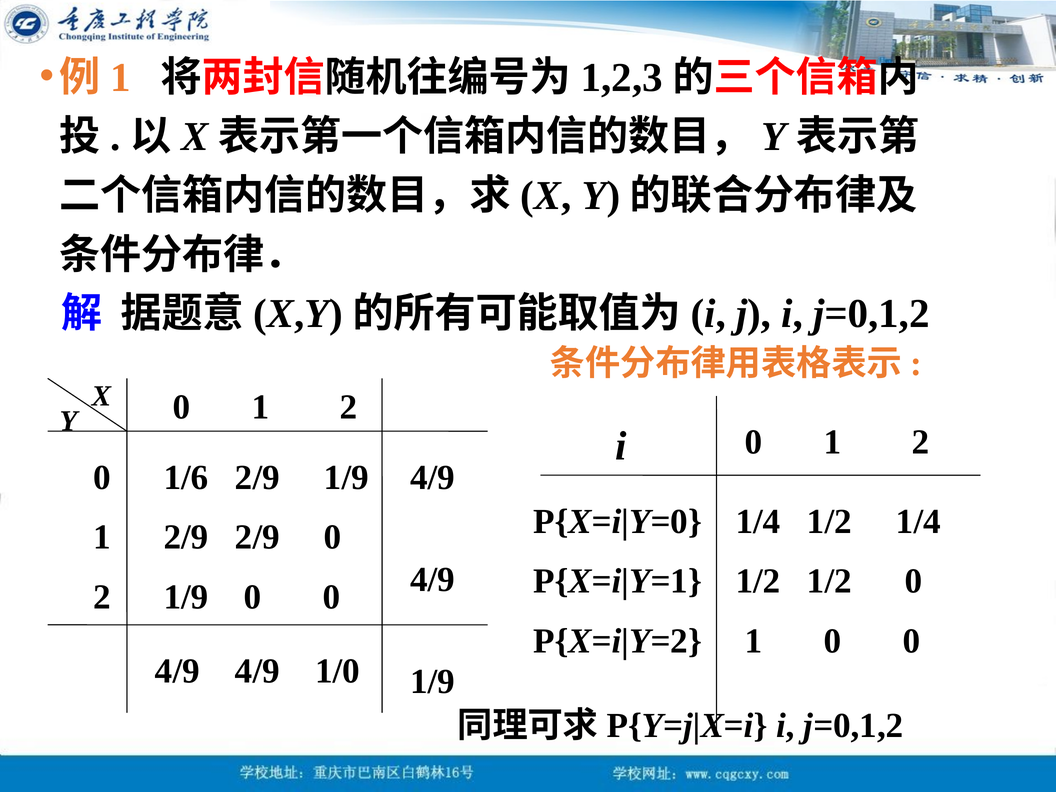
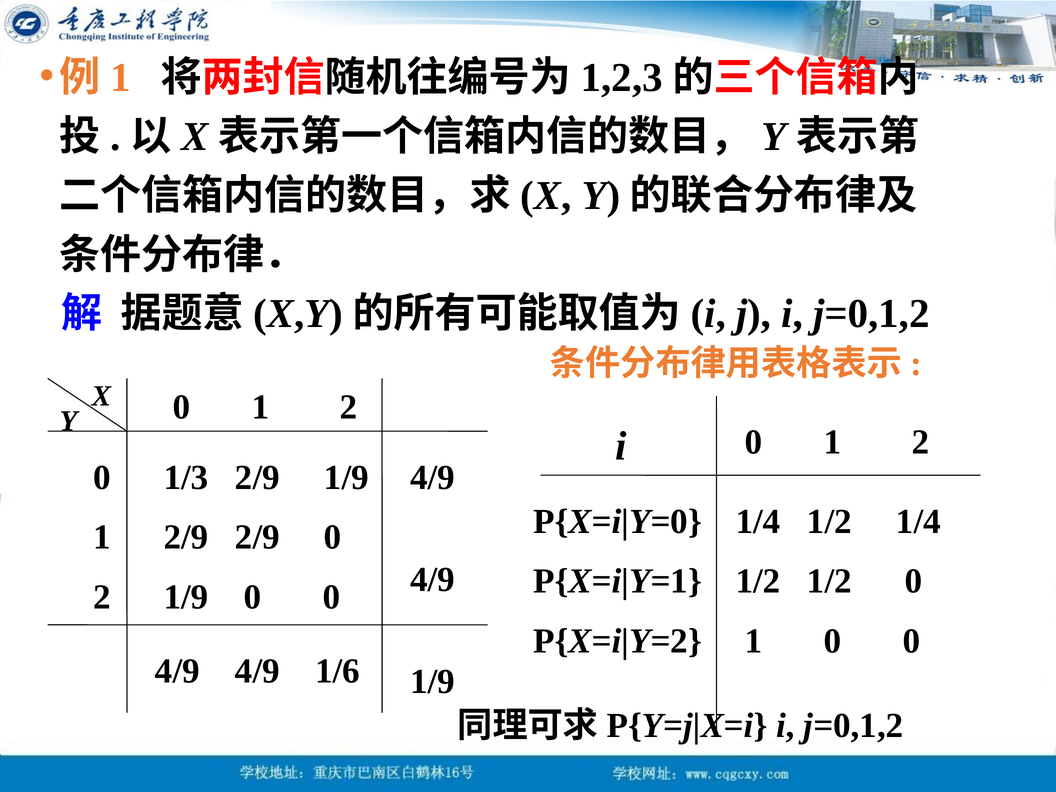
1/6: 1/6 -> 1/3 (186, 478)
1/0: 1/0 -> 1/6 (338, 671)
